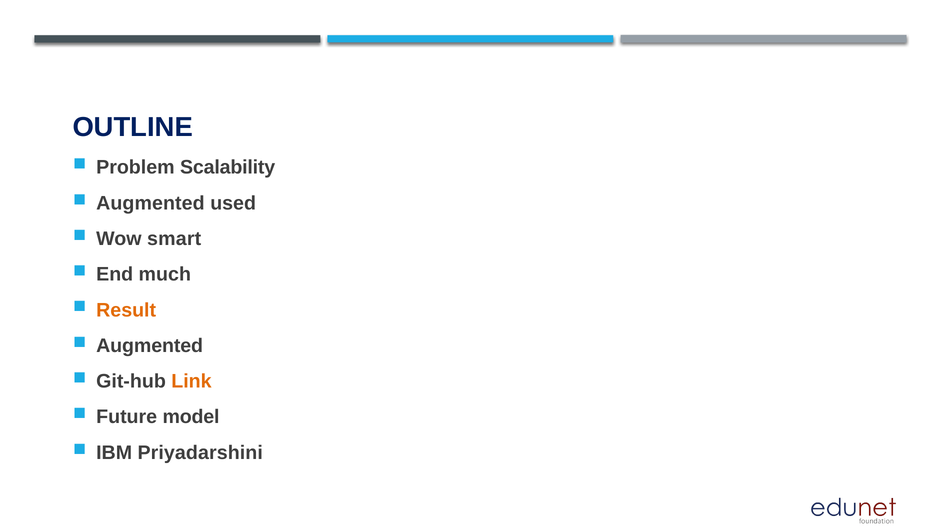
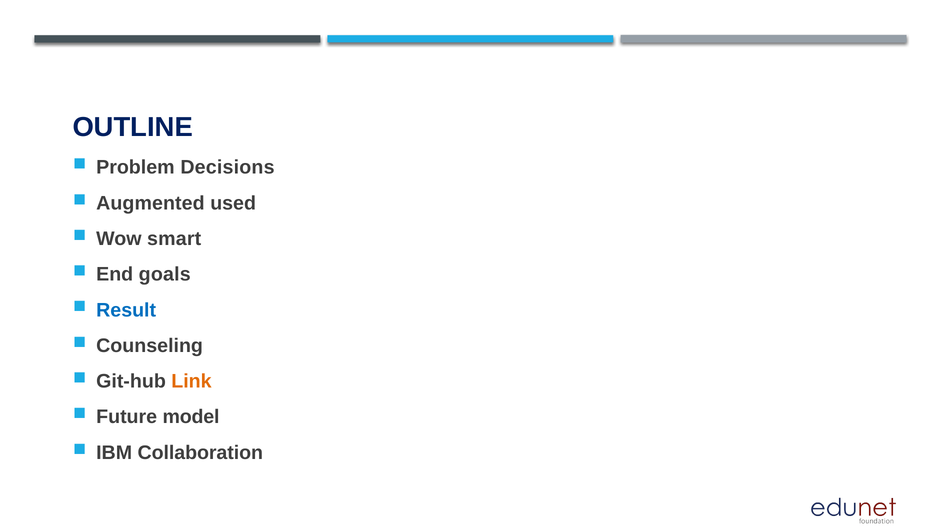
Scalability: Scalability -> Decisions (227, 168)
much: much -> goals (165, 275)
Result colour: orange -> blue (126, 310)
Augmented: Augmented -> Counseling (150, 346)
Priyadarshini: Priyadarshini -> Collaboration (200, 453)
